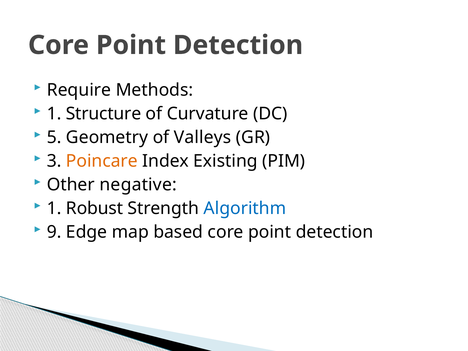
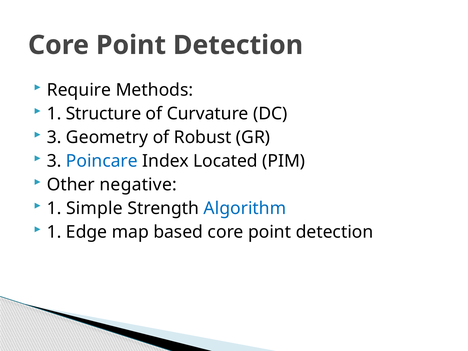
5: 5 -> 3 (54, 137)
Valleys: Valleys -> Robust (203, 137)
Poincare colour: orange -> blue (102, 161)
Existing: Existing -> Located (225, 161)
Robust: Robust -> Simple (94, 208)
9: 9 -> 1 (54, 232)
